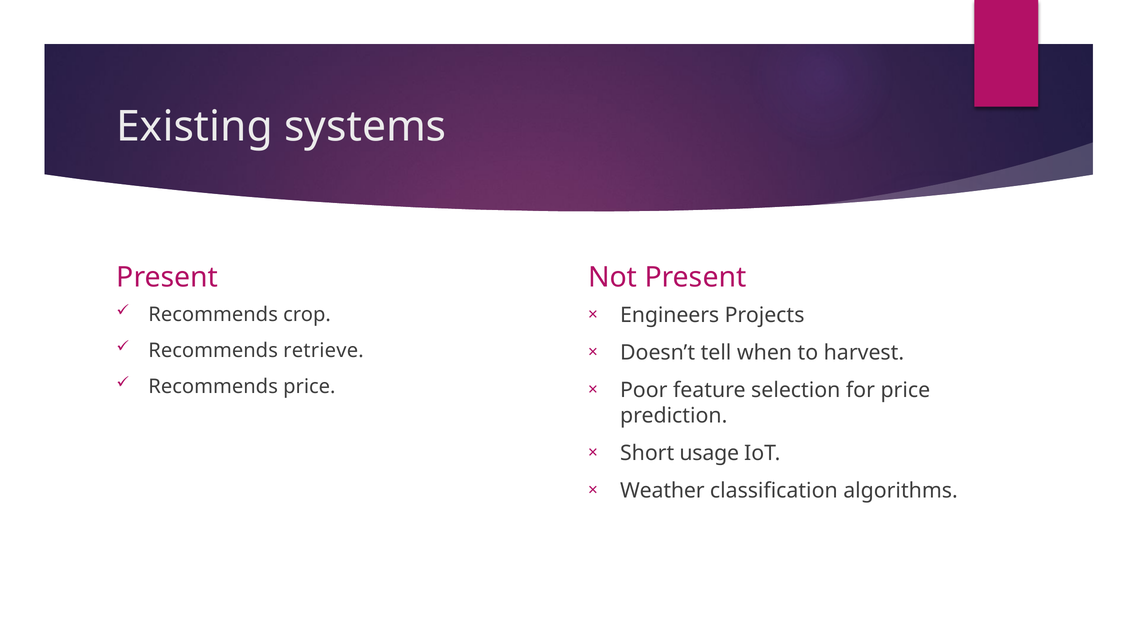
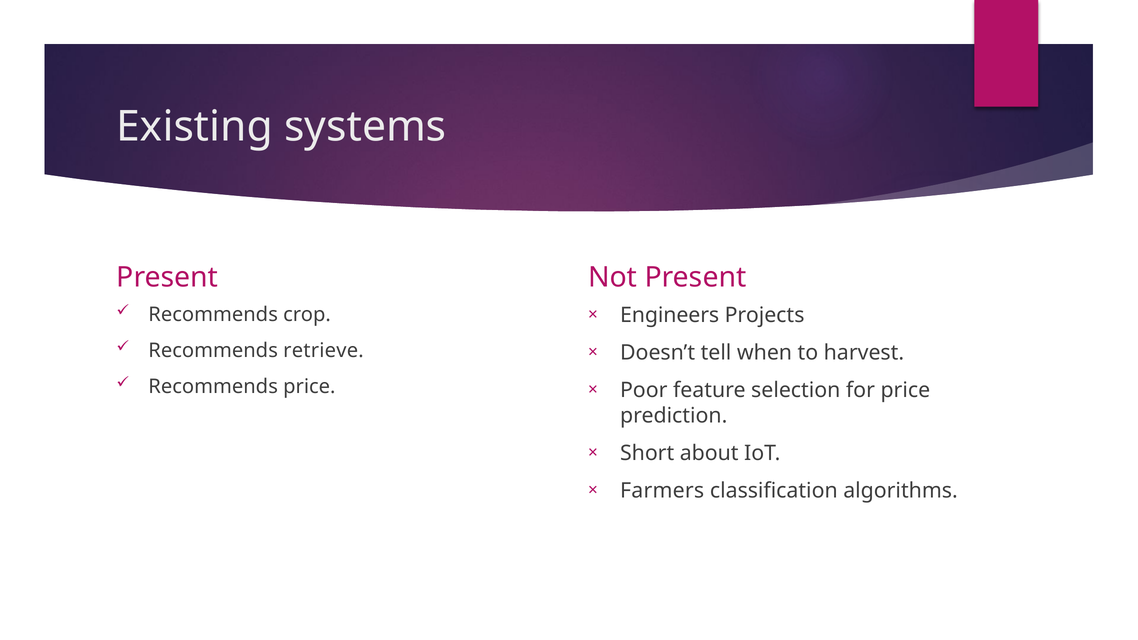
usage: usage -> about (709, 453)
Weather: Weather -> Farmers (662, 491)
